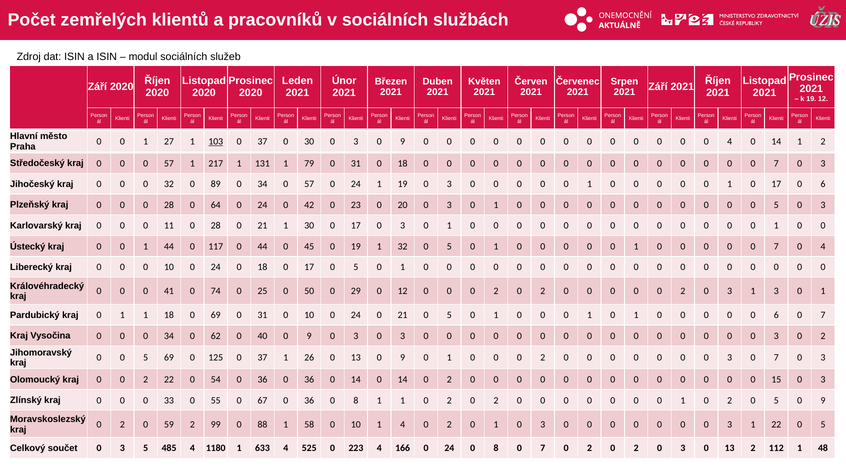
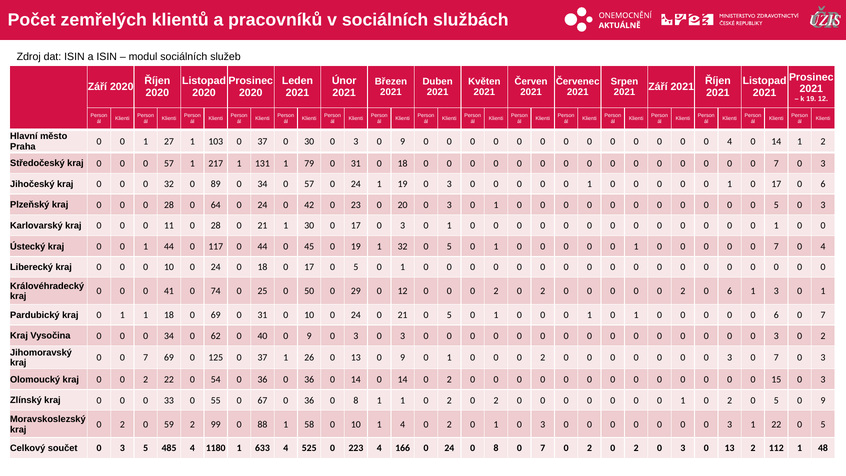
103 underline: present -> none (216, 141)
3: 3 -> 6 (730, 291)
kraj 0 0 5: 5 -> 7 (146, 358)
